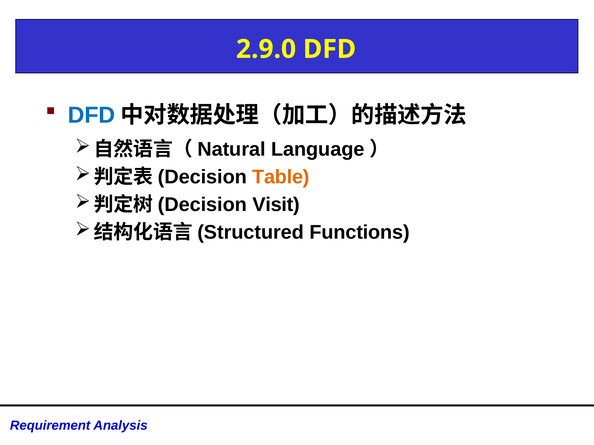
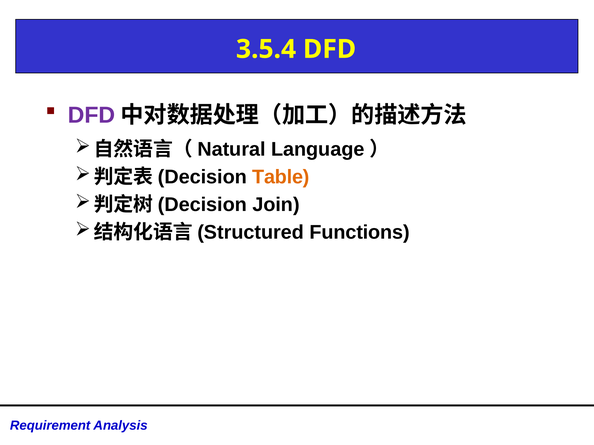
2.9.0: 2.9.0 -> 3.5.4 (266, 49)
DFD colour: blue -> purple (91, 115)
Visit: Visit -> Join (276, 205)
